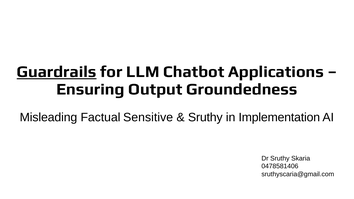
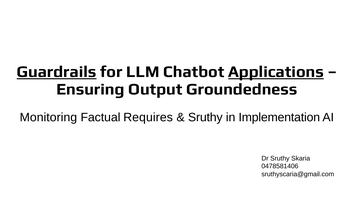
Applications underline: none -> present (276, 72)
Misleading: Misleading -> Monitoring (48, 117)
Sensitive: Sensitive -> Requires (148, 117)
